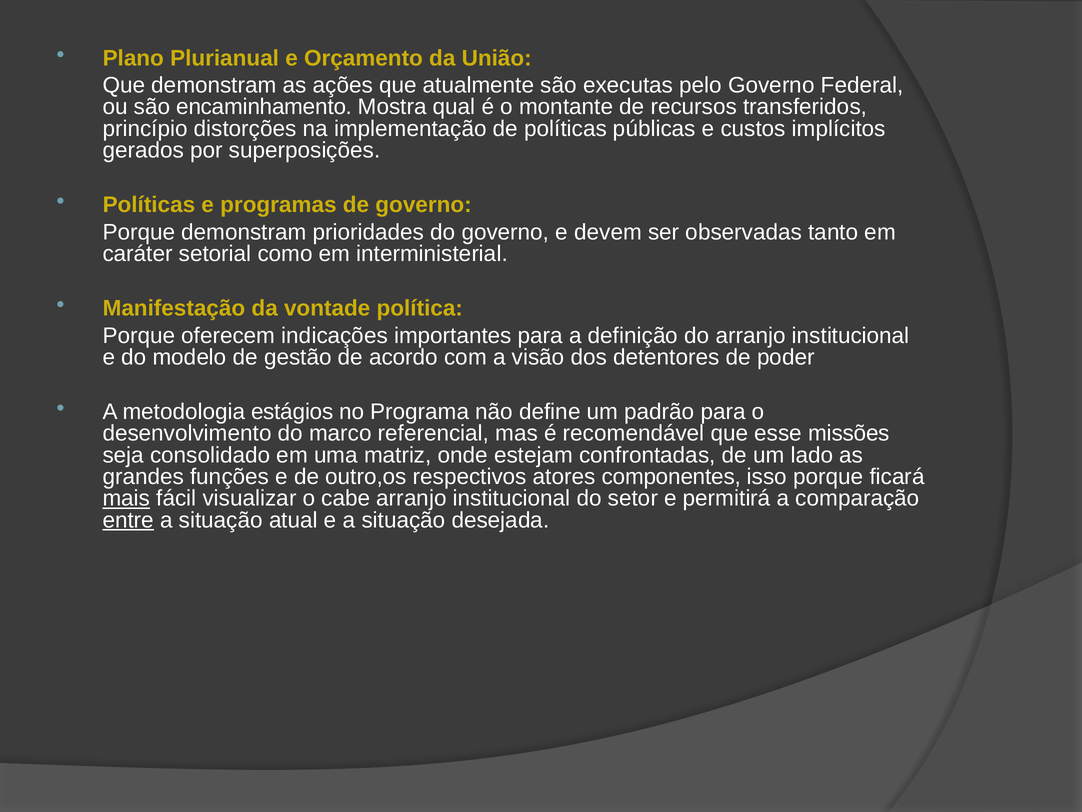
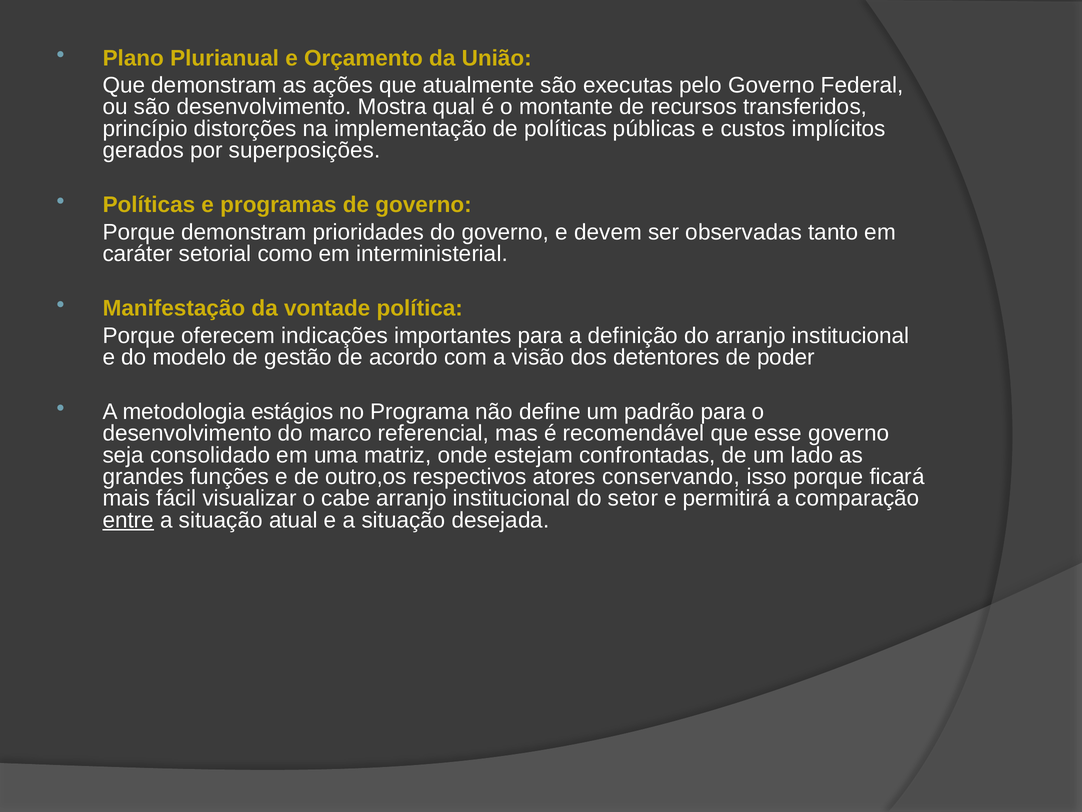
são encaminhamento: encaminhamento -> desenvolvimento (264, 107)
esse missões: missões -> governo (849, 433)
componentes: componentes -> conservando (671, 477)
mais underline: present -> none (126, 498)
